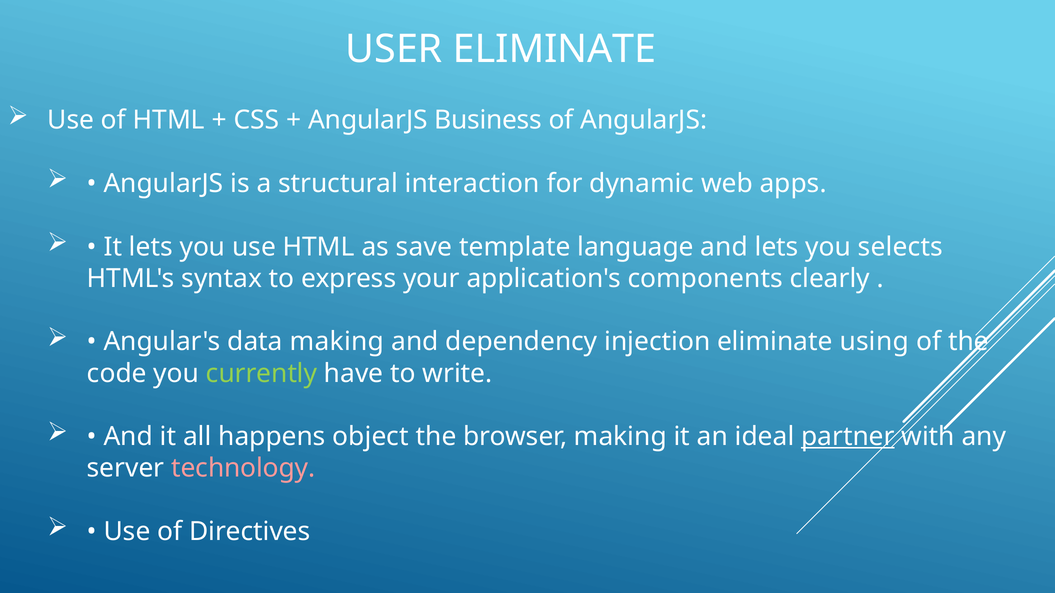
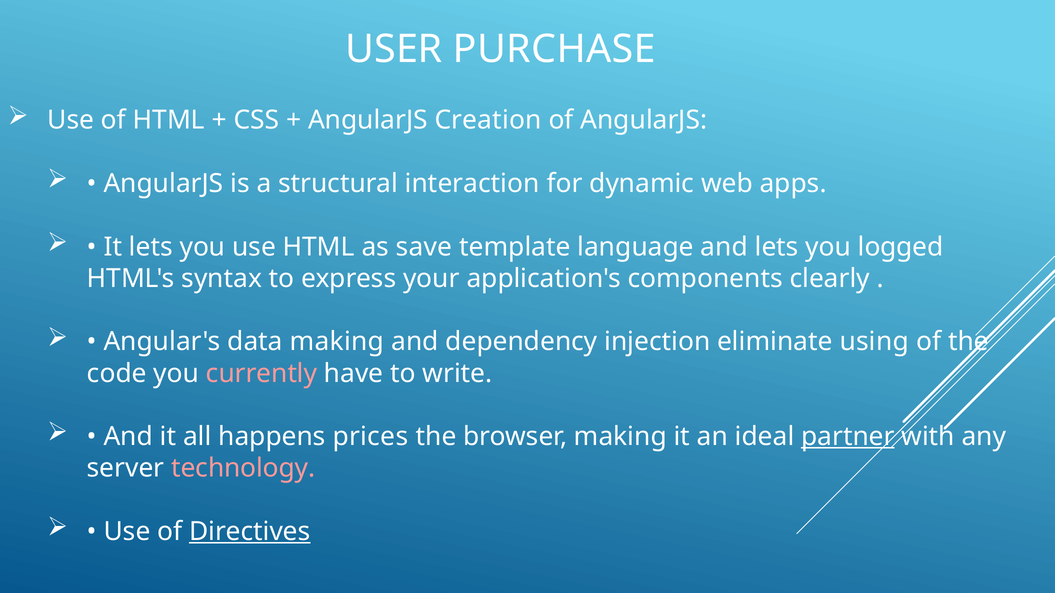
USER ELIMINATE: ELIMINATE -> PURCHASE (554, 49)
Business: Business -> Creation (488, 120)
selects: selects -> logged (901, 247)
currently colour: light green -> pink (262, 374)
object: object -> prices (370, 437)
Directives underline: none -> present (250, 532)
